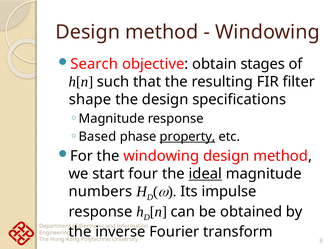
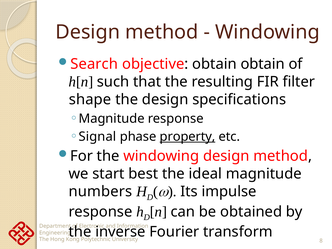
obtain stages: stages -> obtain (263, 64)
Based: Based -> Signal (98, 137)
four: four -> best (143, 174)
ideal underline: present -> none (205, 174)
